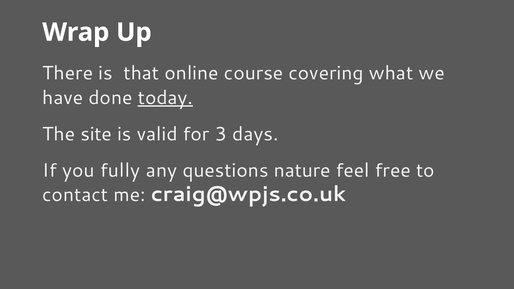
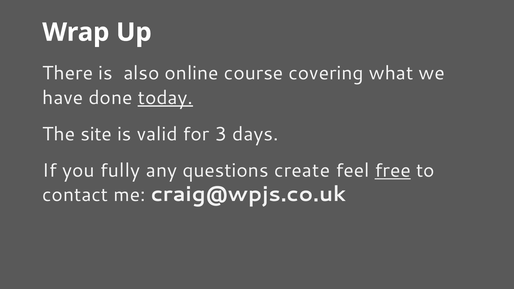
that: that -> also (141, 73)
nature: nature -> create (302, 171)
free underline: none -> present (393, 171)
